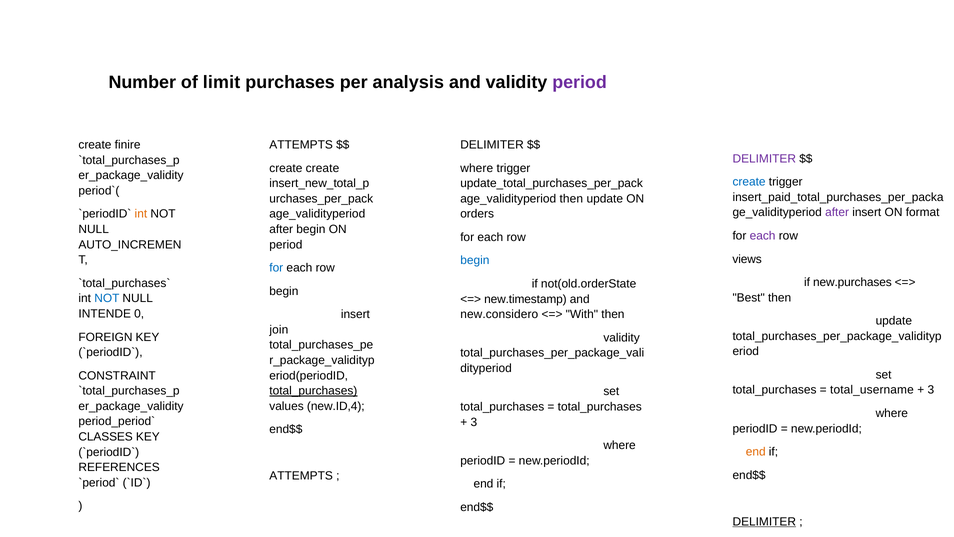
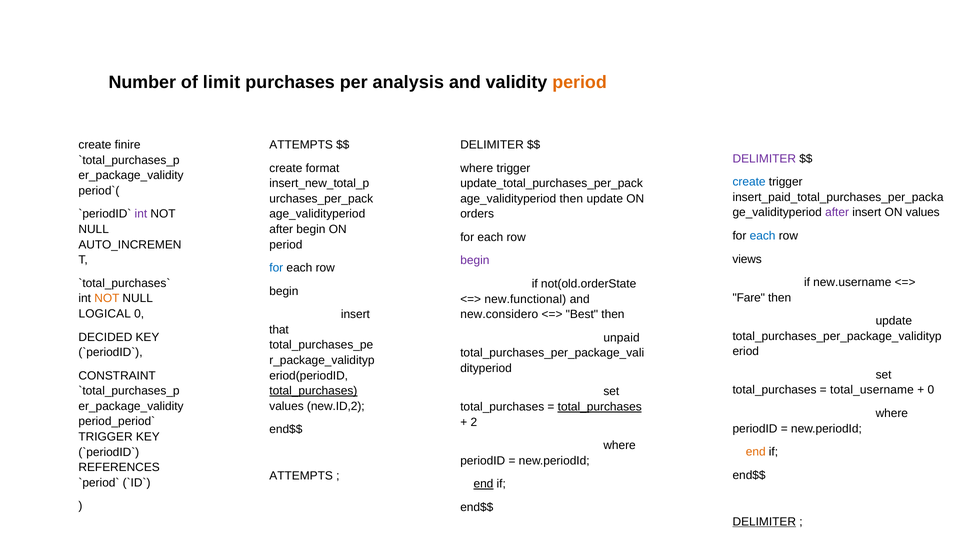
period colour: purple -> orange (580, 82)
create create: create -> format (322, 168)
ON format: format -> values (923, 212)
int colour: orange -> purple (141, 214)
each colour: purple -> blue (763, 236)
begin colour: blue -> purple (475, 260)
new.purchases: new.purchases -> new.username (852, 282)
Best: Best -> Fare (749, 297)
NOT colour: blue -> orange (107, 298)
new.timestamp: new.timestamp -> new.functional (525, 299)
INTENDE: INTENDE -> LOGICAL (105, 314)
With: With -> Best (582, 314)
join: join -> that (279, 330)
FOREIGN: FOREIGN -> DECIDED (105, 337)
validity: validity -> unpaid (622, 337)
3: 3 -> 0 (931, 390)
new.ID,4: new.ID,4 -> new.ID,2 (336, 406)
total_purchases underline: none -> present (600, 407)
3: 3 -> 2 (474, 422)
CLASSES: CLASSES -> TRIGGER (106, 437)
end underline: none -> present (483, 484)
